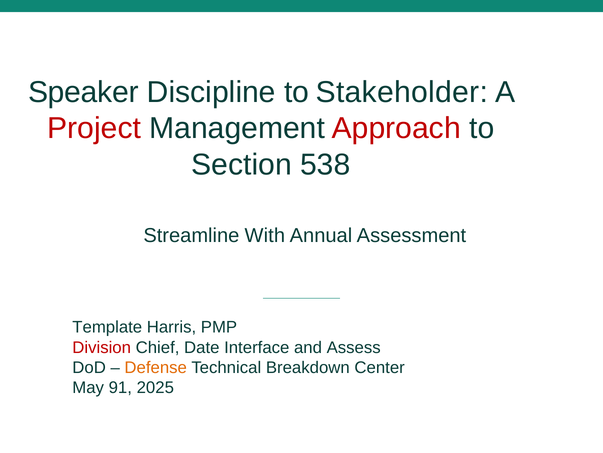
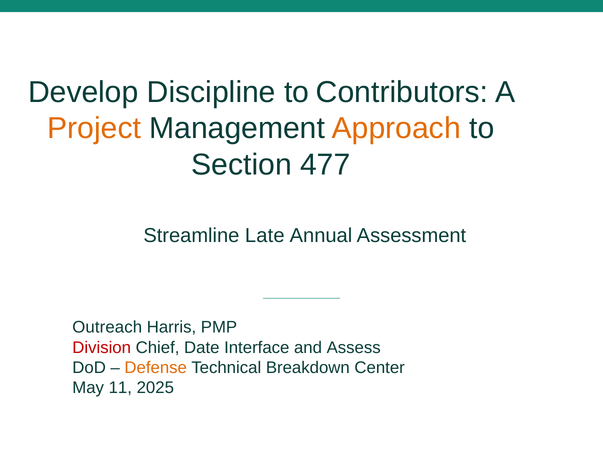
Speaker: Speaker -> Develop (83, 92)
Stakeholder: Stakeholder -> Contributors (402, 92)
Project colour: red -> orange (94, 128)
Approach colour: red -> orange (396, 128)
538: 538 -> 477 (325, 164)
With: With -> Late (265, 235)
Template: Template -> Outreach (107, 327)
91: 91 -> 11 (120, 387)
